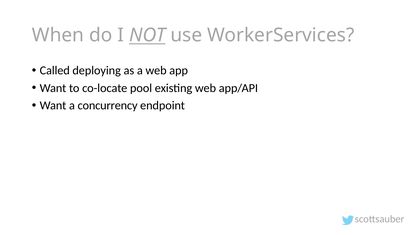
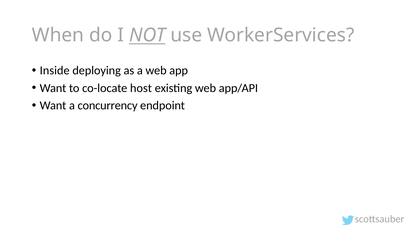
Called: Called -> Inside (55, 71)
pool: pool -> host (141, 88)
